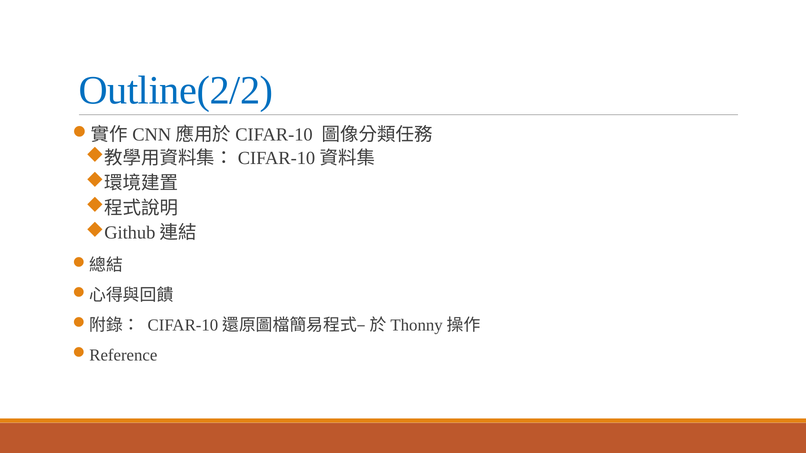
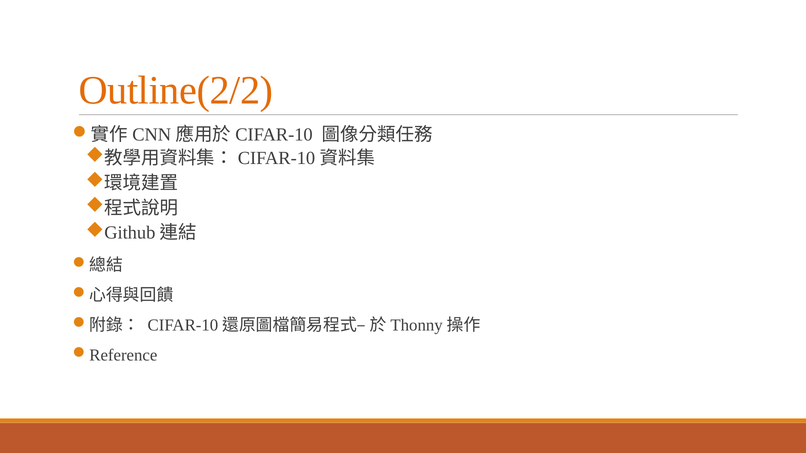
Outline(2/2 colour: blue -> orange (176, 90)
